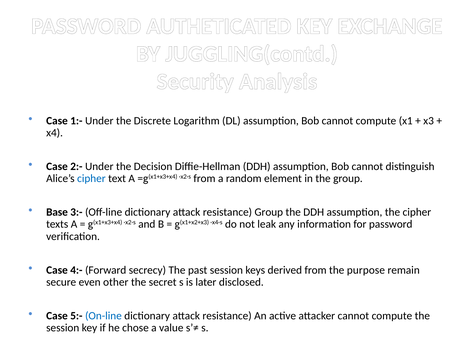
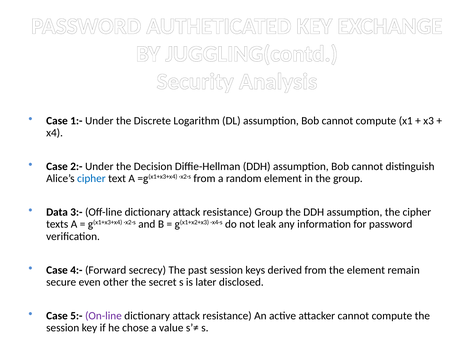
Base: Base -> Data (57, 212)
the purpose: purpose -> element (366, 270)
On-line colour: blue -> purple (103, 315)
